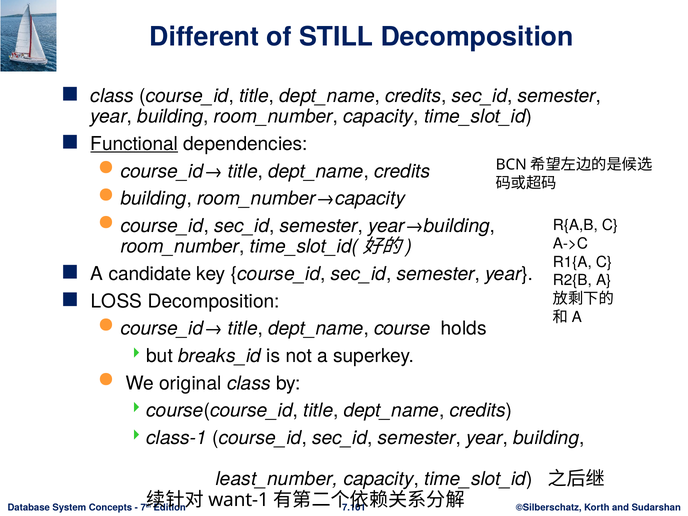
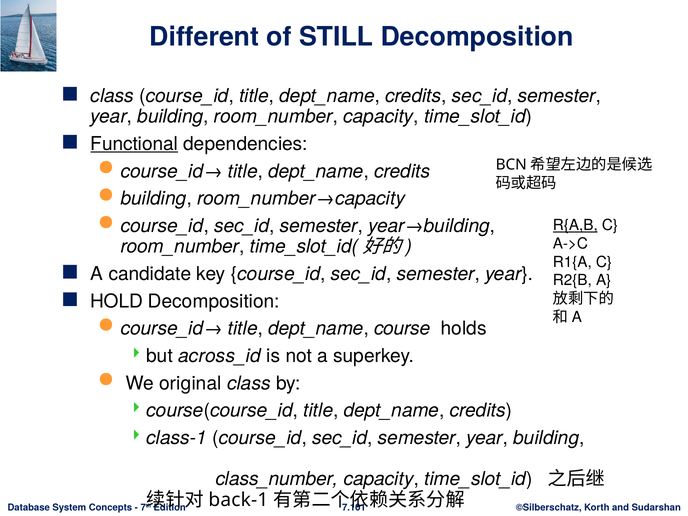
R{A,B underline: none -> present (575, 225)
LOSS: LOSS -> HOLD (117, 301)
breaks_id: breaks_id -> across_id (220, 356)
least_number: least_number -> class_number (277, 479)
want-1: want-1 -> back-1 (238, 500)
